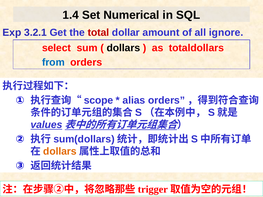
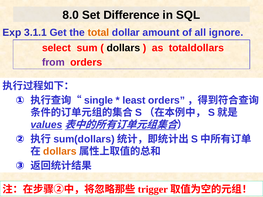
1.4: 1.4 -> 8.0 (71, 15)
Numerical: Numerical -> Difference (131, 15)
3.2.1: 3.2.1 -> 3.1.1 (35, 33)
total colour: red -> orange (98, 33)
from colour: blue -> purple (53, 62)
scope: scope -> single (99, 100)
alias: alias -> least (134, 100)
